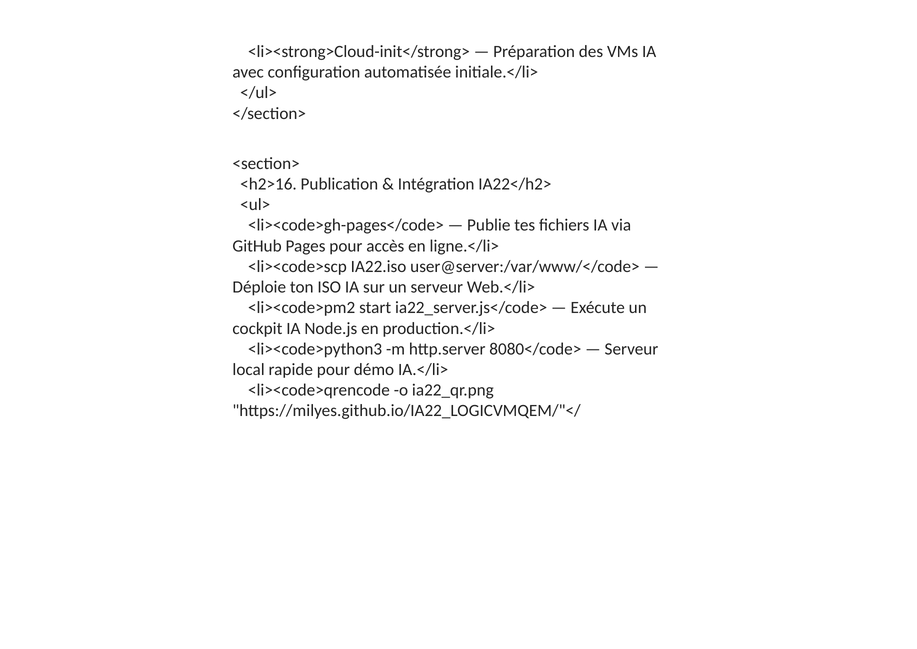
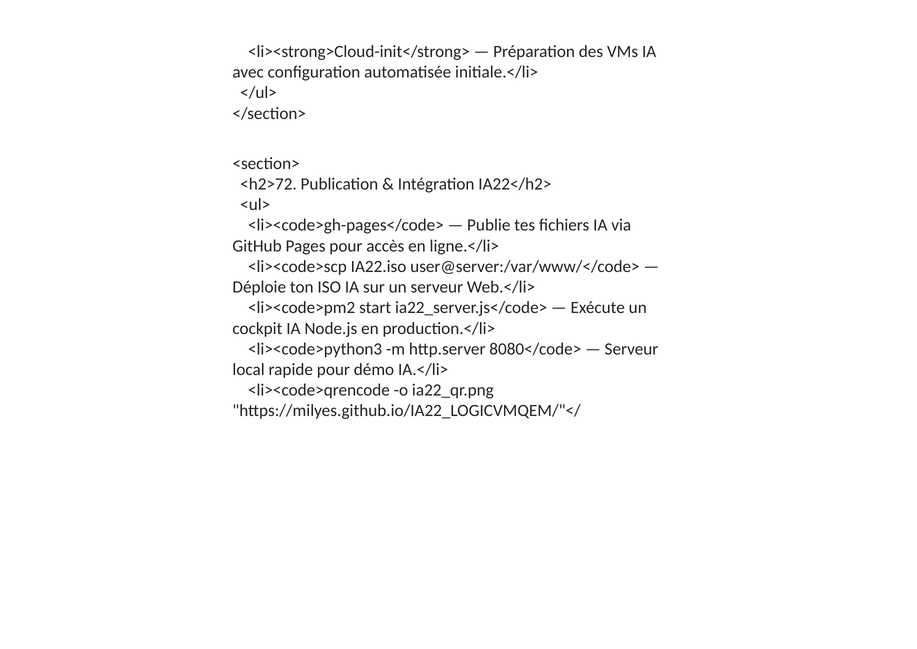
<h2>16: <h2>16 -> <h2>72 (269, 184)
